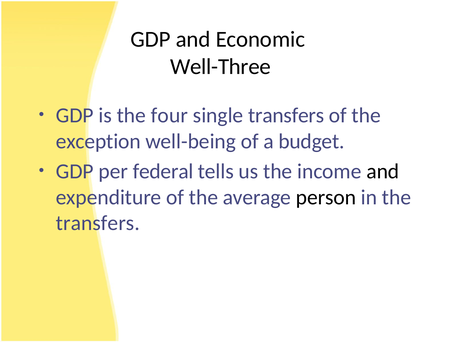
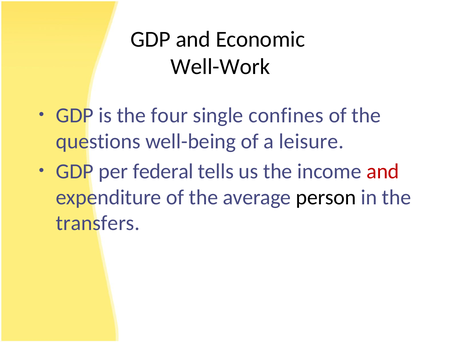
Well-Three: Well-Three -> Well-Work (220, 67)
single transfers: transfers -> confines (286, 115)
exception: exception -> questions (98, 141)
budget: budget -> leisure (311, 141)
and colour: black -> red (383, 171)
